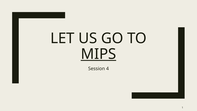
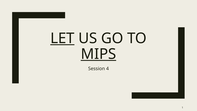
LET underline: none -> present (62, 38)
